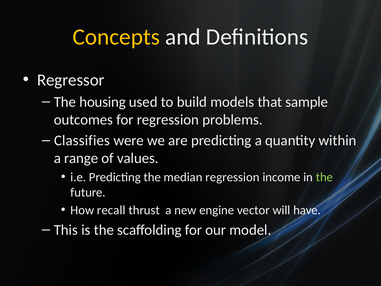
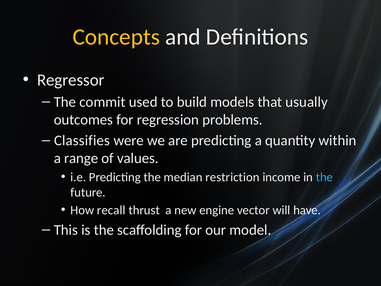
housing: housing -> commit (103, 102)
sample: sample -> usually (307, 102)
median regression: regression -> restriction (232, 177)
the colour: light green -> light blue (324, 177)
